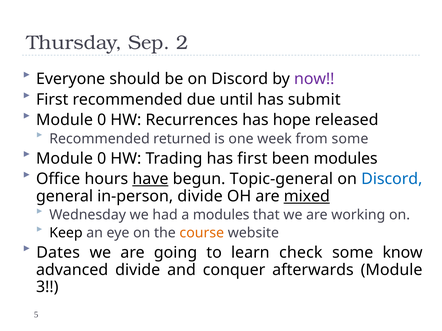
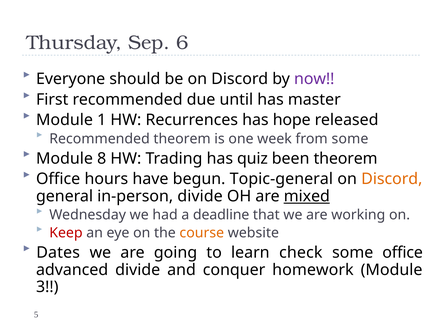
2: 2 -> 6 (182, 43)
submit: submit -> master (314, 100)
0: 0 -> 1 (102, 120)
Recommended returned: returned -> theorem (182, 139)
0: 0 -> 8 (102, 159)
has first: first -> quiz (252, 159)
been modules: modules -> theorem (346, 159)
have underline: present -> none (150, 179)
Discord colour: blue -> orange (392, 179)
a modules: modules -> deadline (221, 215)
Keep colour: black -> red (66, 233)
some know: know -> office (403, 253)
afterwards: afterwards -> homework (313, 270)
